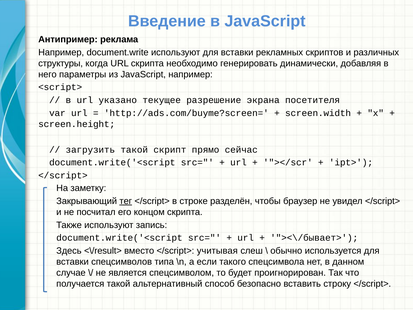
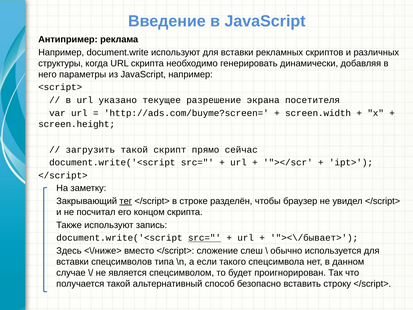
src= underline: none -> present (204, 238)
<\/result>: <\/result> -> <\/ниже> (103, 251)
учитывая: учитывая -> сложение (217, 251)
